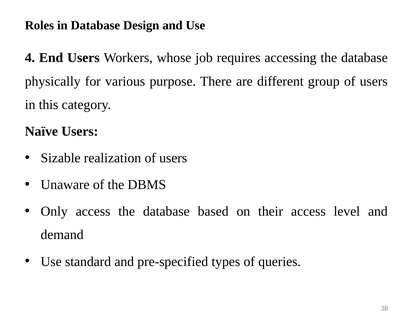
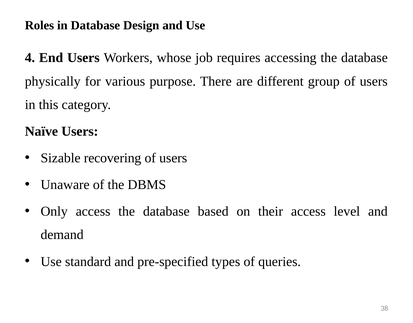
realization: realization -> recovering (113, 158)
